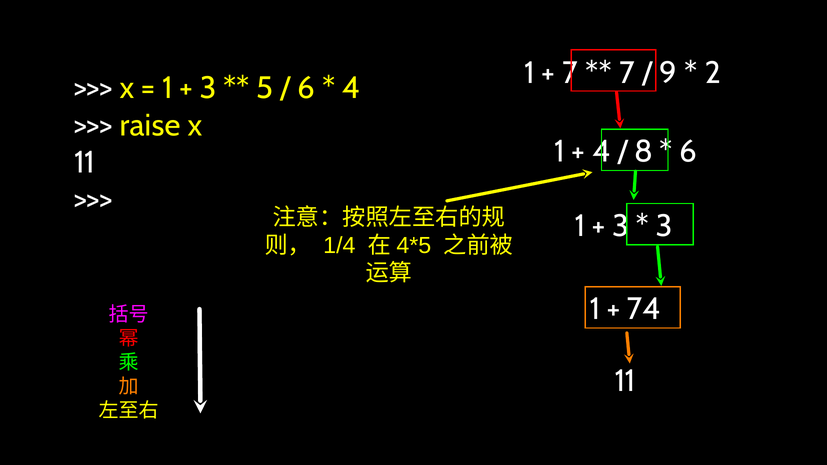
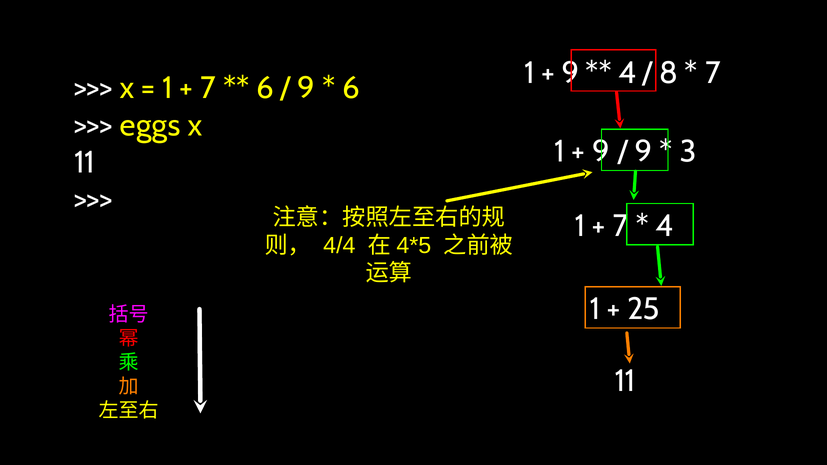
7: 7 -> 9 (570, 73)
7: 7 -> 4 (627, 73)
9: 9 -> 8 (669, 73)
2: 2 -> 7 (713, 73)
3: 3 -> 7 (208, 88)
5: 5 -> 6 (265, 88)
6: 6 -> 9 (306, 88)
4: 4 -> 6 (351, 88)
raise: raise -> eggs (150, 125)
4: 4 -> 9 (601, 152)
8: 8 -> 9 (643, 152)
6: 6 -> 3 (688, 152)
3: 3 -> 7 (620, 226)
3: 3 -> 4 (664, 226)
1/4: 1/4 -> 4/4 (339, 245)
74: 74 -> 25 (643, 309)
